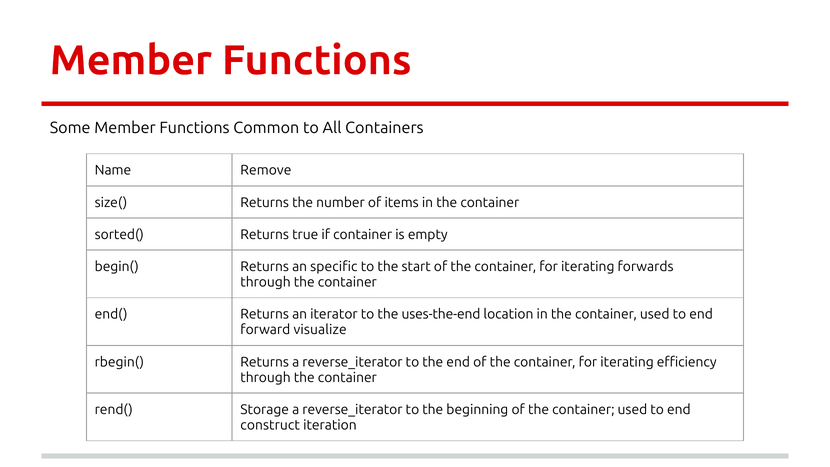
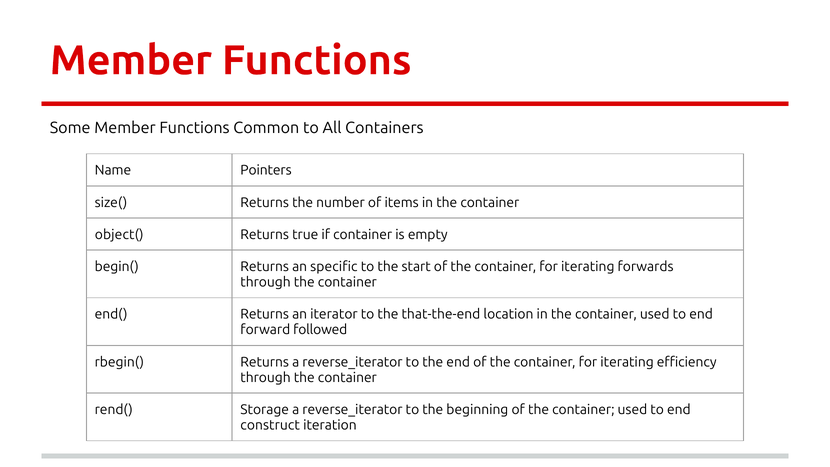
Remove: Remove -> Pointers (266, 170)
sorted(: sorted( -> object( (119, 234)
uses-the-end: uses-the-end -> that-the-end (441, 314)
visualize: visualize -> followed (320, 330)
